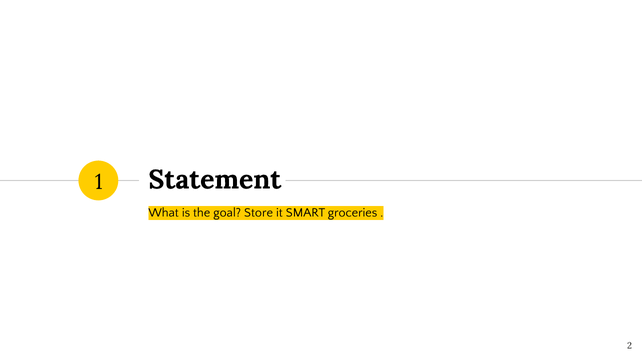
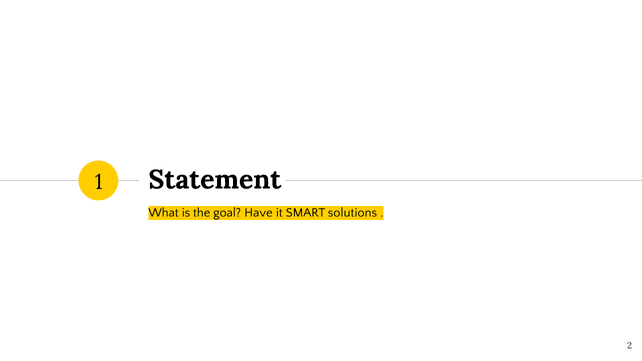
Store: Store -> Have (259, 212)
groceries: groceries -> solutions (352, 212)
